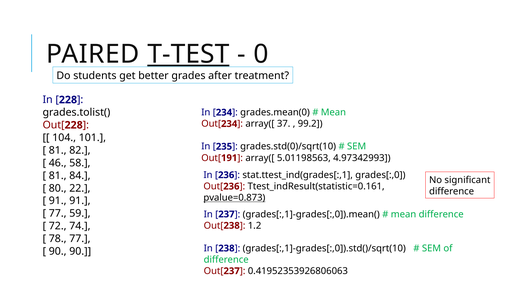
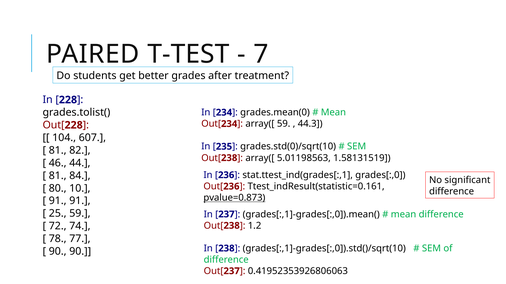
T-TEST underline: present -> none (188, 54)
0: 0 -> 7 (261, 54)
array([ 37: 37 -> 59 (284, 124)
99.2: 99.2 -> 44.3 (310, 124)
101: 101 -> 607 (92, 138)
191: 191 -> 238 (229, 158)
4.97342993: 4.97342993 -> 1.58131519 (362, 158)
58: 58 -> 44 (80, 163)
22: 22 -> 10 (80, 189)
77: 77 -> 25 (58, 214)
